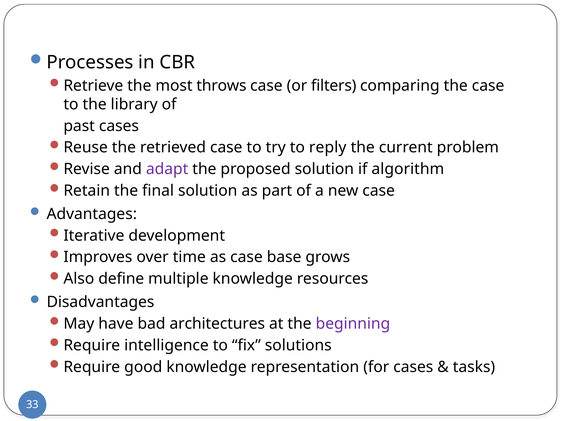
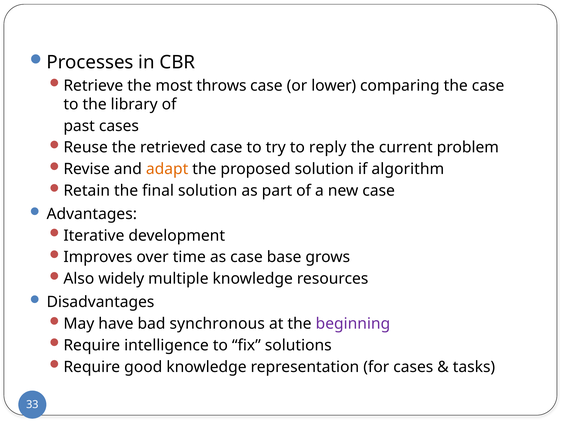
filters: filters -> lower (334, 85)
adapt colour: purple -> orange (167, 169)
define: define -> widely (121, 279)
architectures: architectures -> synchronous (217, 323)
